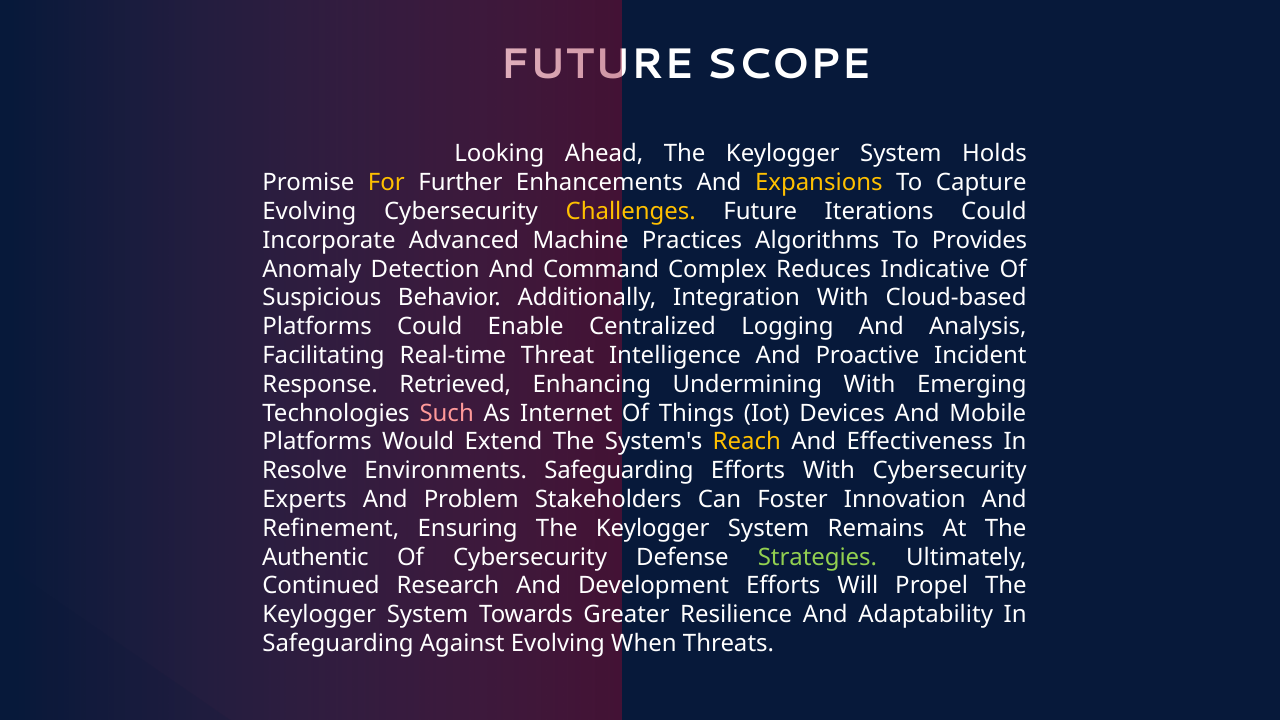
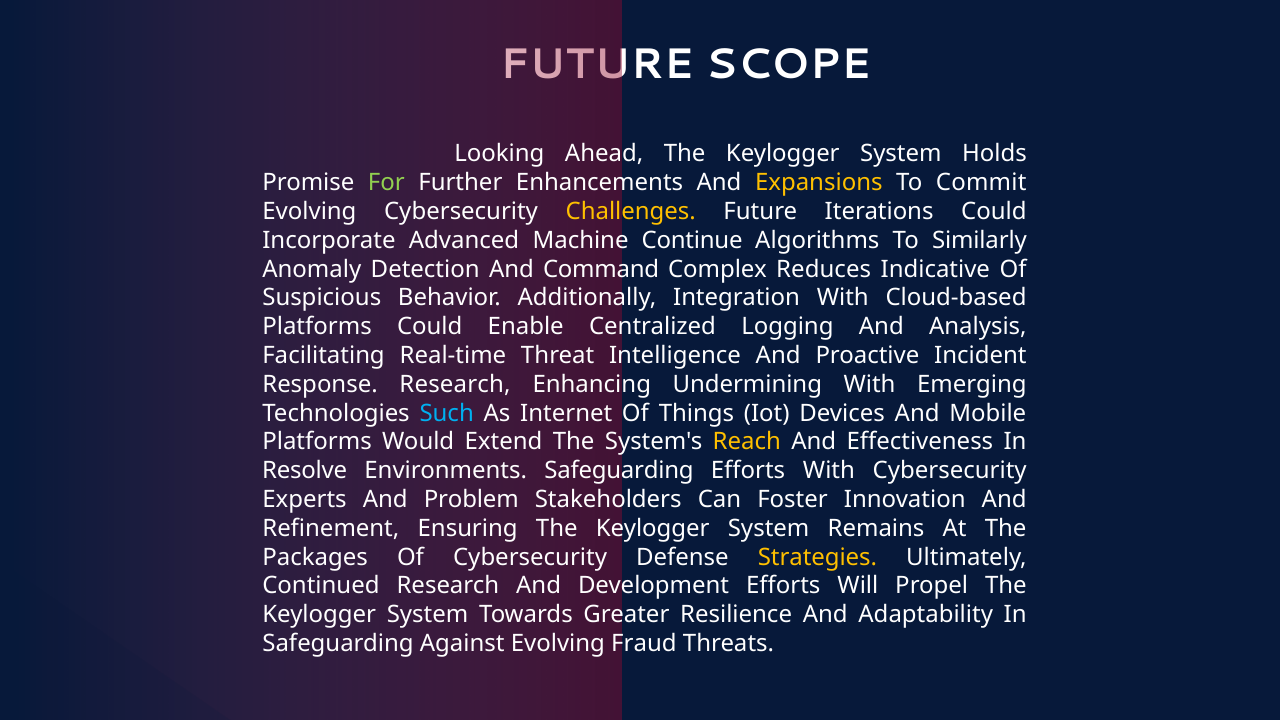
For colour: yellow -> light green (386, 183)
Capture: Capture -> Commit (981, 183)
Practices: Practices -> Continue (692, 240)
Provides: Provides -> Similarly (979, 240)
Response Retrieved: Retrieved -> Research (455, 384)
Such colour: pink -> light blue (447, 413)
Authentic: Authentic -> Packages (315, 557)
Strategies colour: light green -> yellow (817, 557)
When: When -> Fraud (644, 644)
